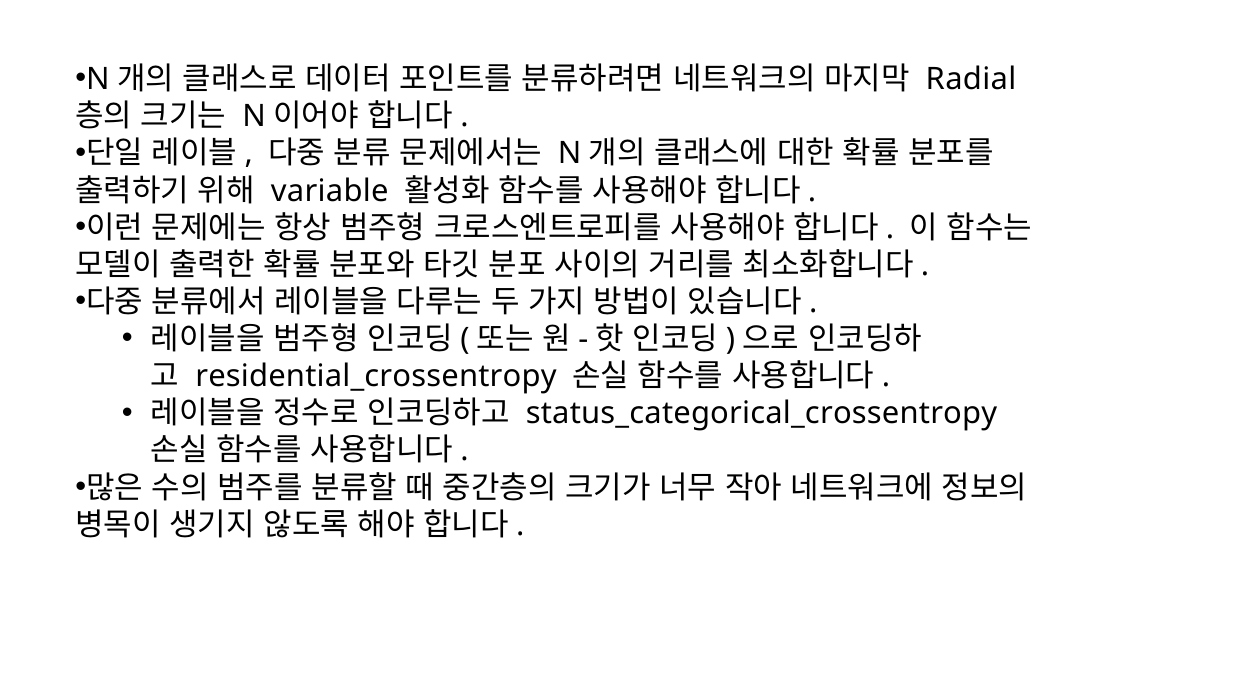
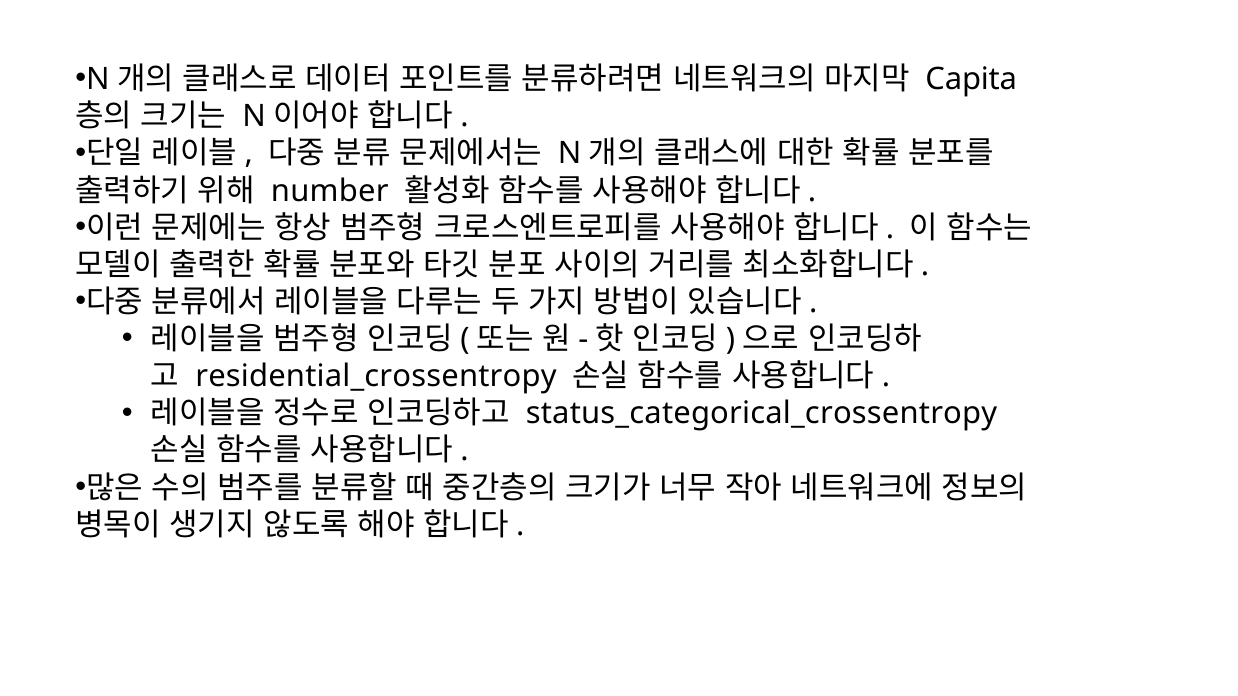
Radial: Radial -> Capita (971, 80)
variable: variable -> number (330, 191)
